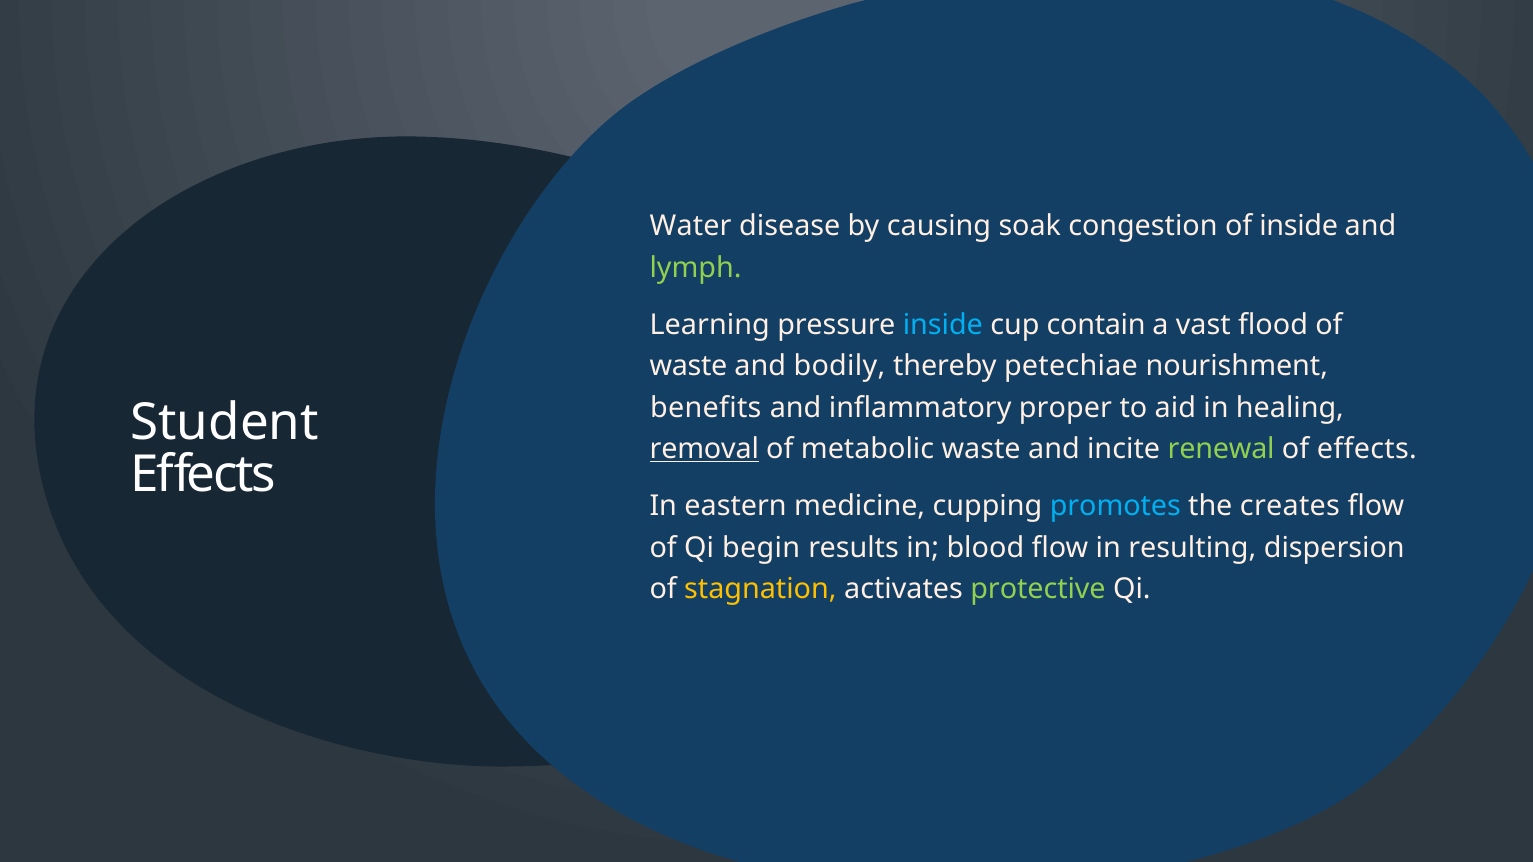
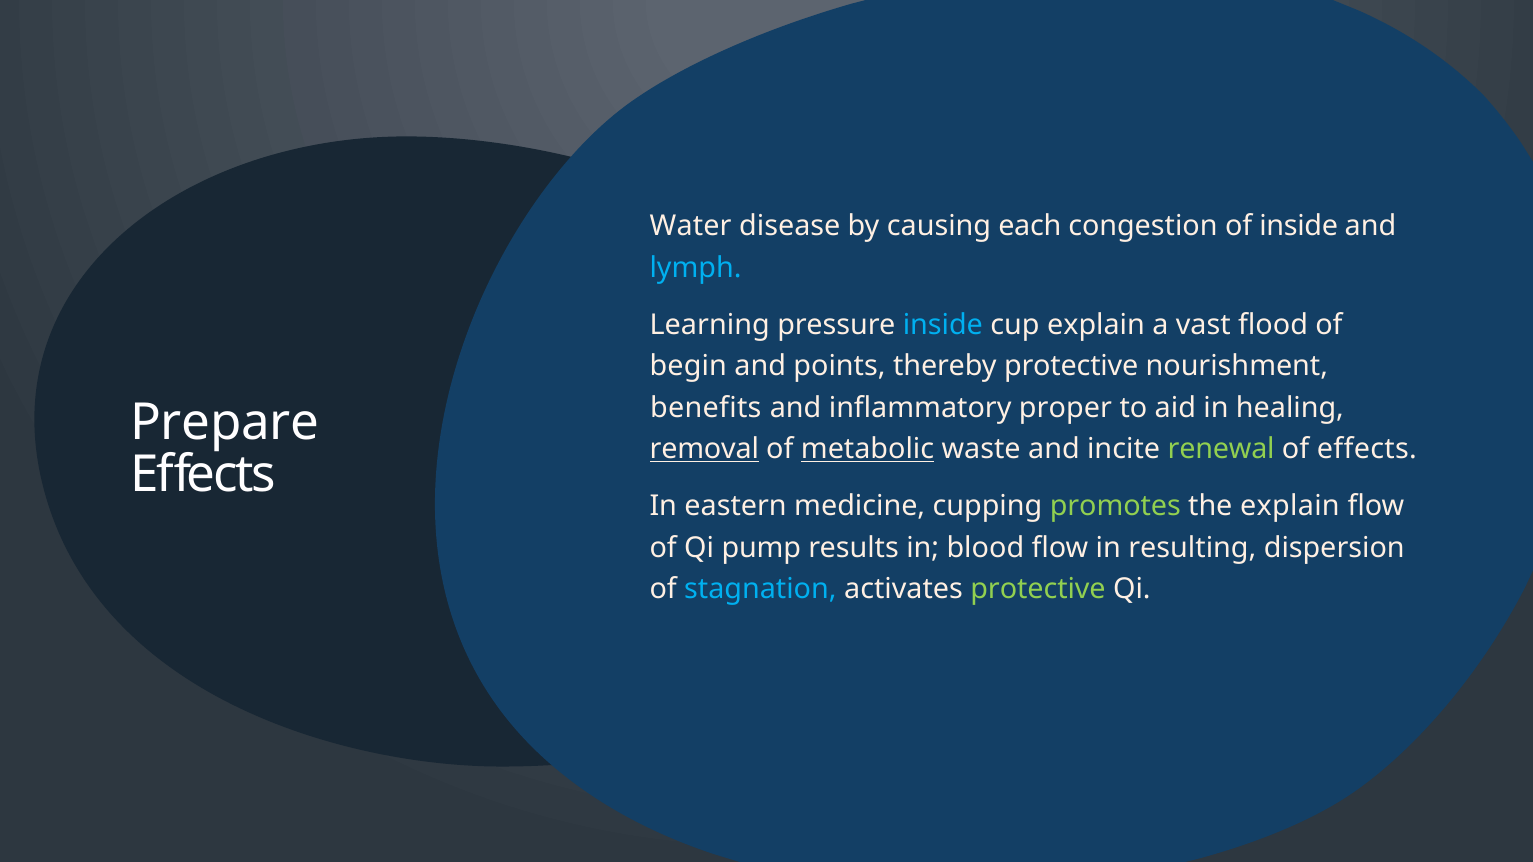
soak: soak -> each (1030, 226)
lymph colour: light green -> light blue (696, 268)
cup contain: contain -> explain (1096, 325)
waste: waste -> begin (688, 367)
bodily: bodily -> points (840, 367)
thereby petechiae: petechiae -> protective (1071, 367)
Student: Student -> Prepare (225, 423)
metabolic underline: none -> present (868, 449)
promotes colour: light blue -> light green (1115, 507)
the creates: creates -> explain (1290, 507)
begin: begin -> pump (761, 548)
stagnation colour: yellow -> light blue (760, 589)
